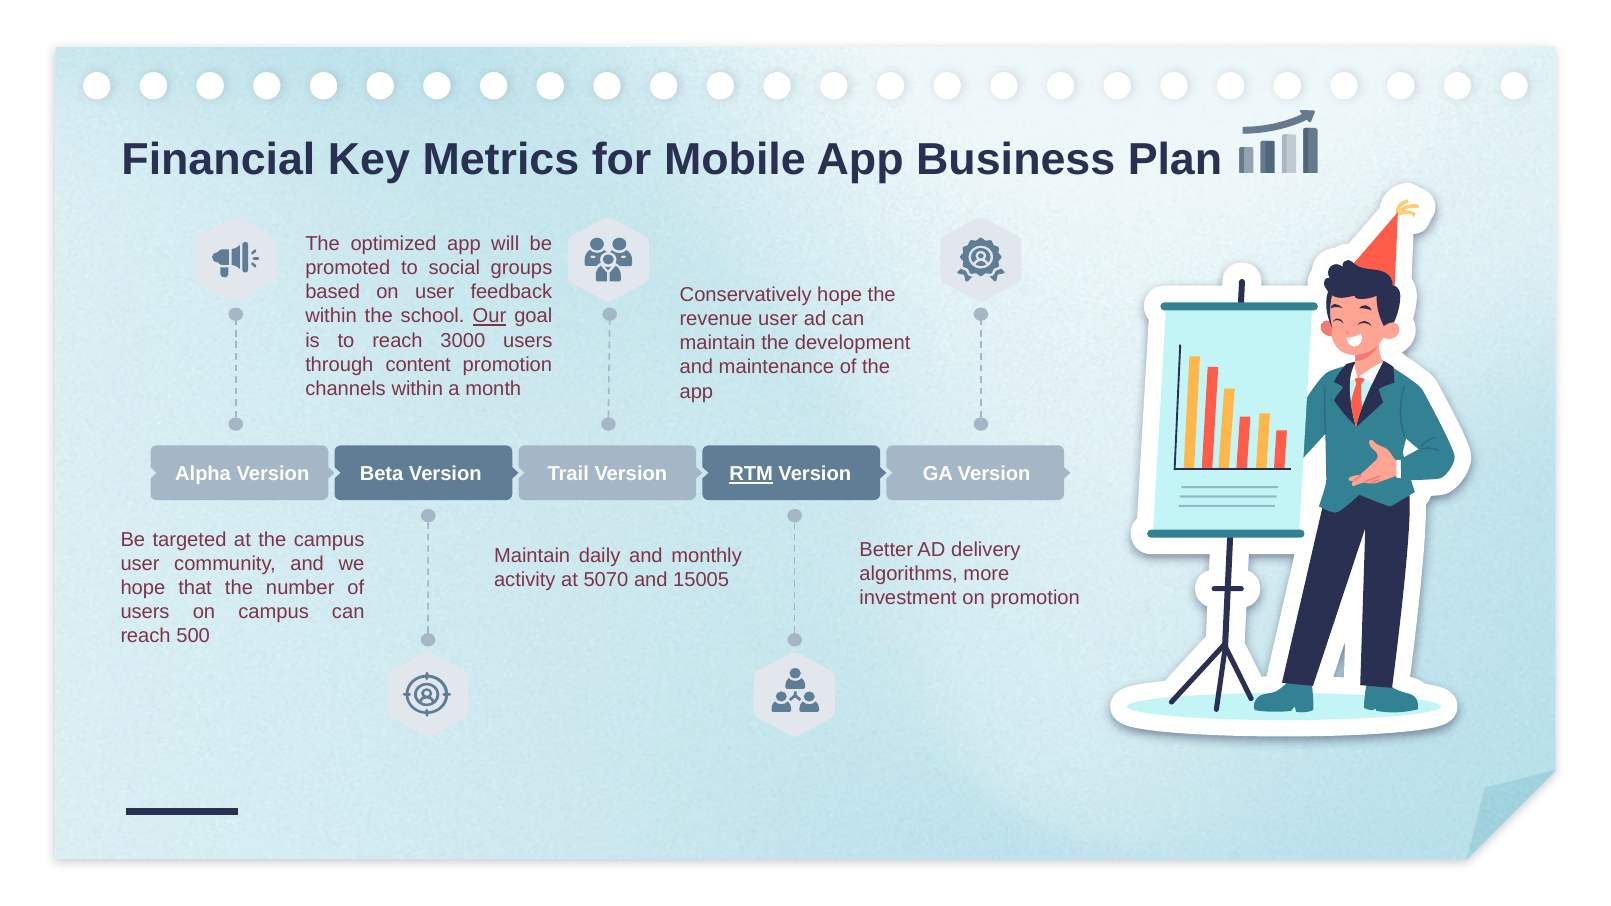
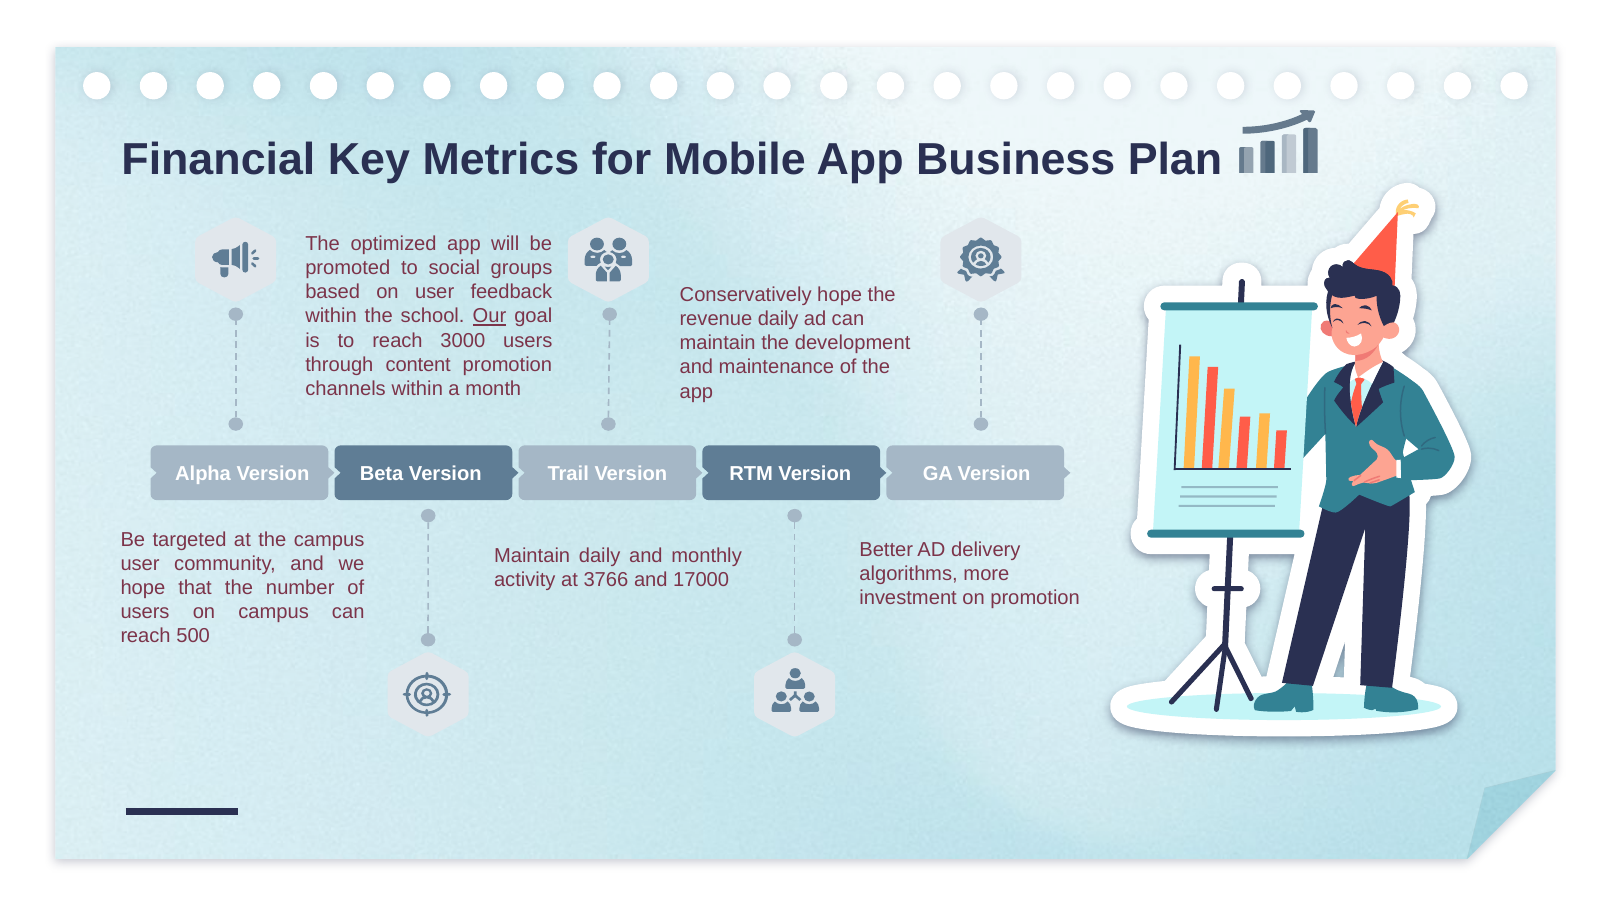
revenue user: user -> daily (778, 319)
RTM underline: present -> none (751, 474)
5070: 5070 -> 3766 (606, 580)
15005: 15005 -> 17000 (701, 580)
